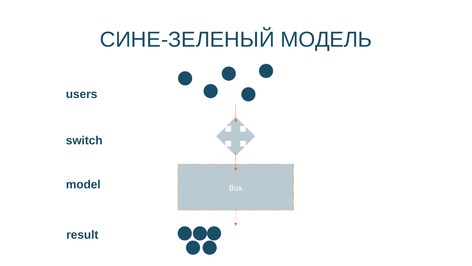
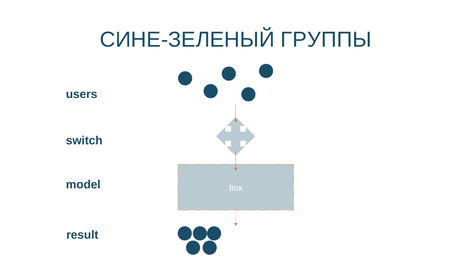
МОДЕЛЬ: МОДЕЛЬ -> ГРУППЫ (326, 40)
